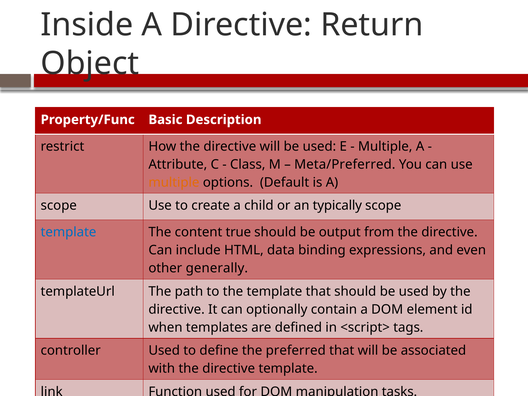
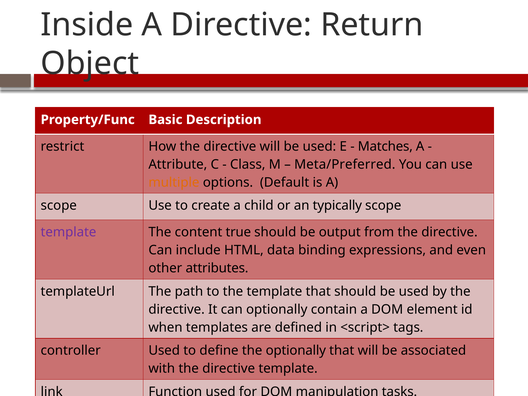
Multiple: Multiple -> Matches (385, 146)
template colour: blue -> purple (68, 232)
generally: generally -> attributes (217, 268)
the preferred: preferred -> optionally (296, 351)
